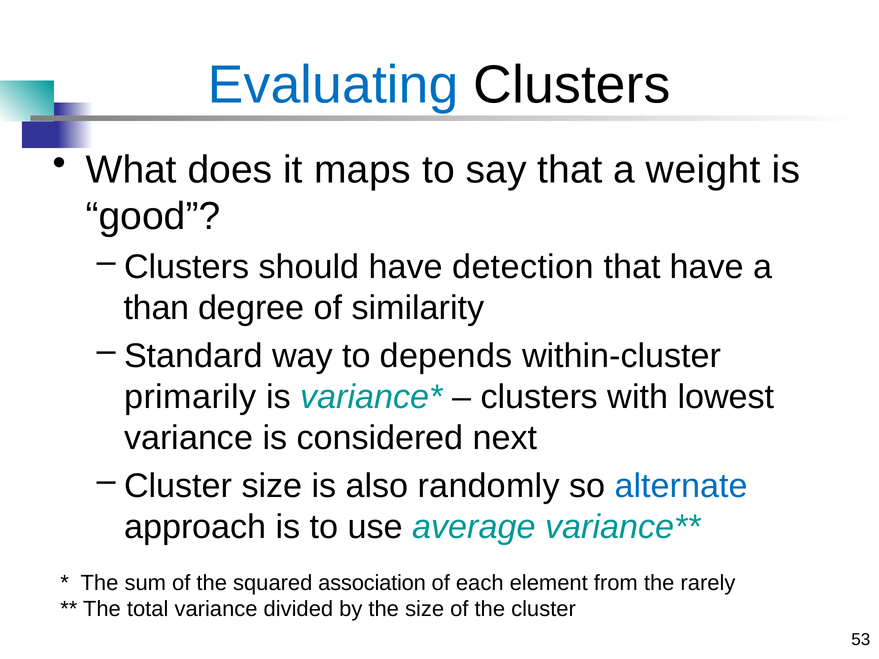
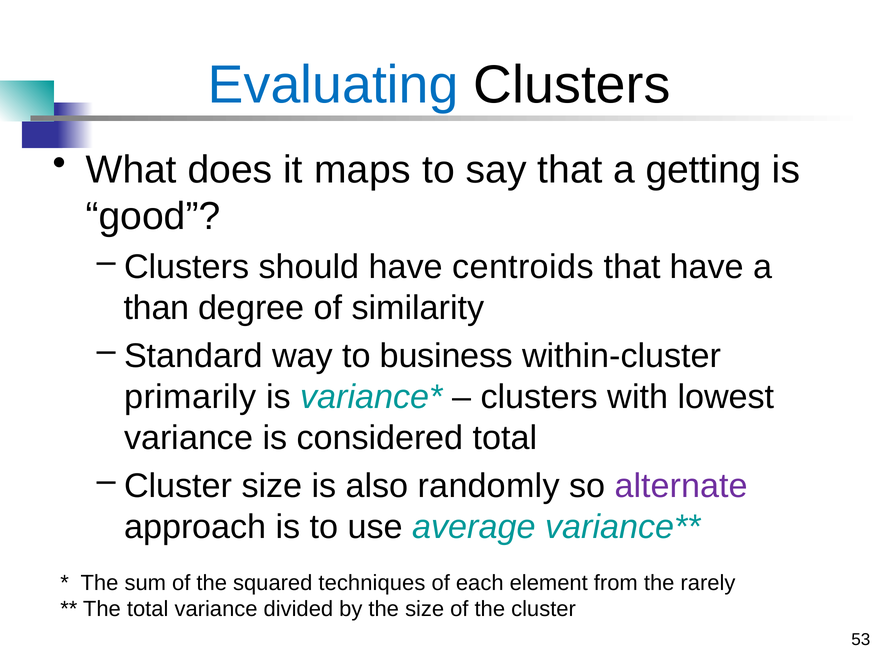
weight: weight -> getting (704, 170)
detection: detection -> centroids (523, 267)
depends: depends -> business (446, 356)
considered next: next -> total (505, 438)
alternate colour: blue -> purple (681, 486)
association: association -> techniques (372, 583)
